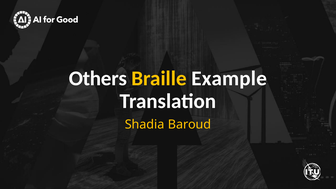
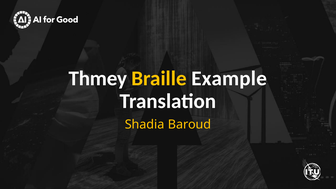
Others: Others -> Thmey (98, 78)
